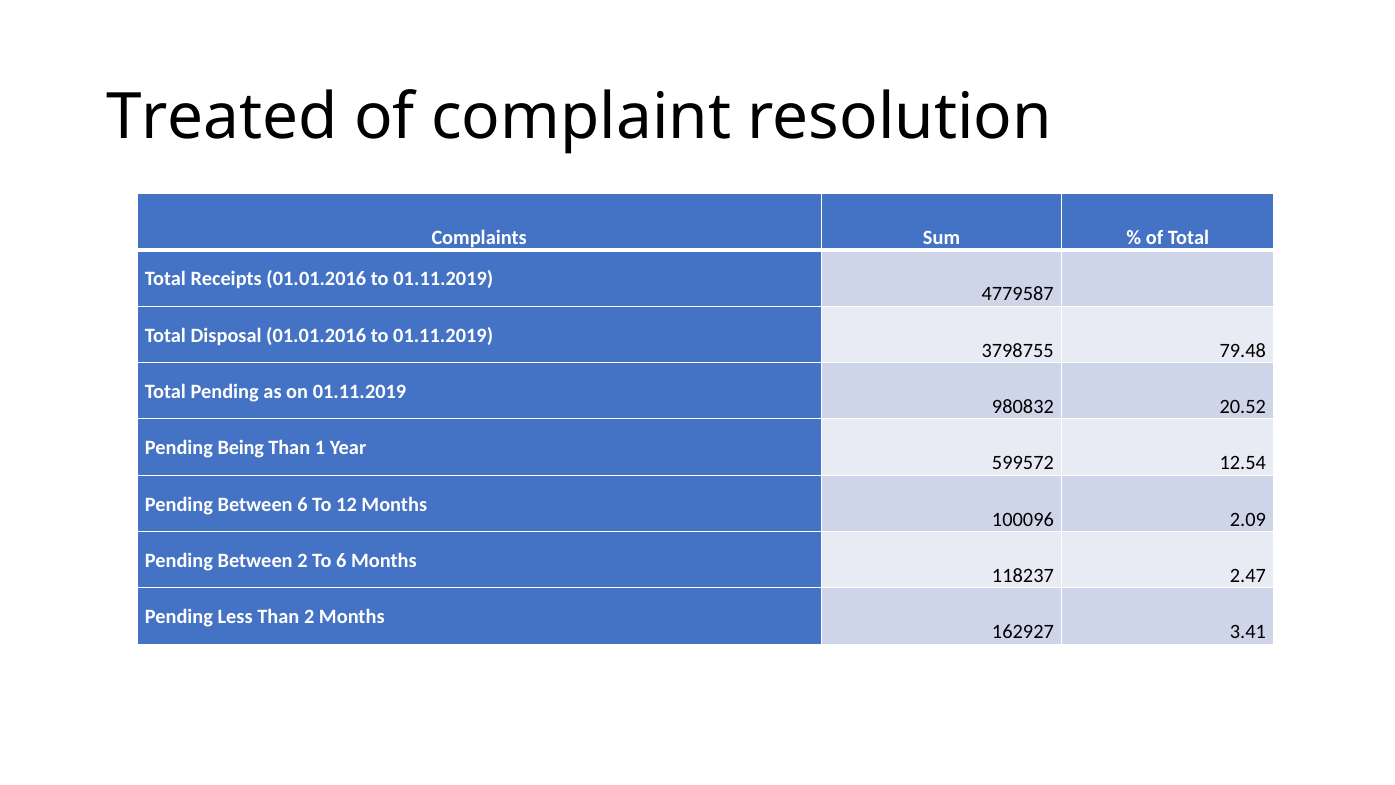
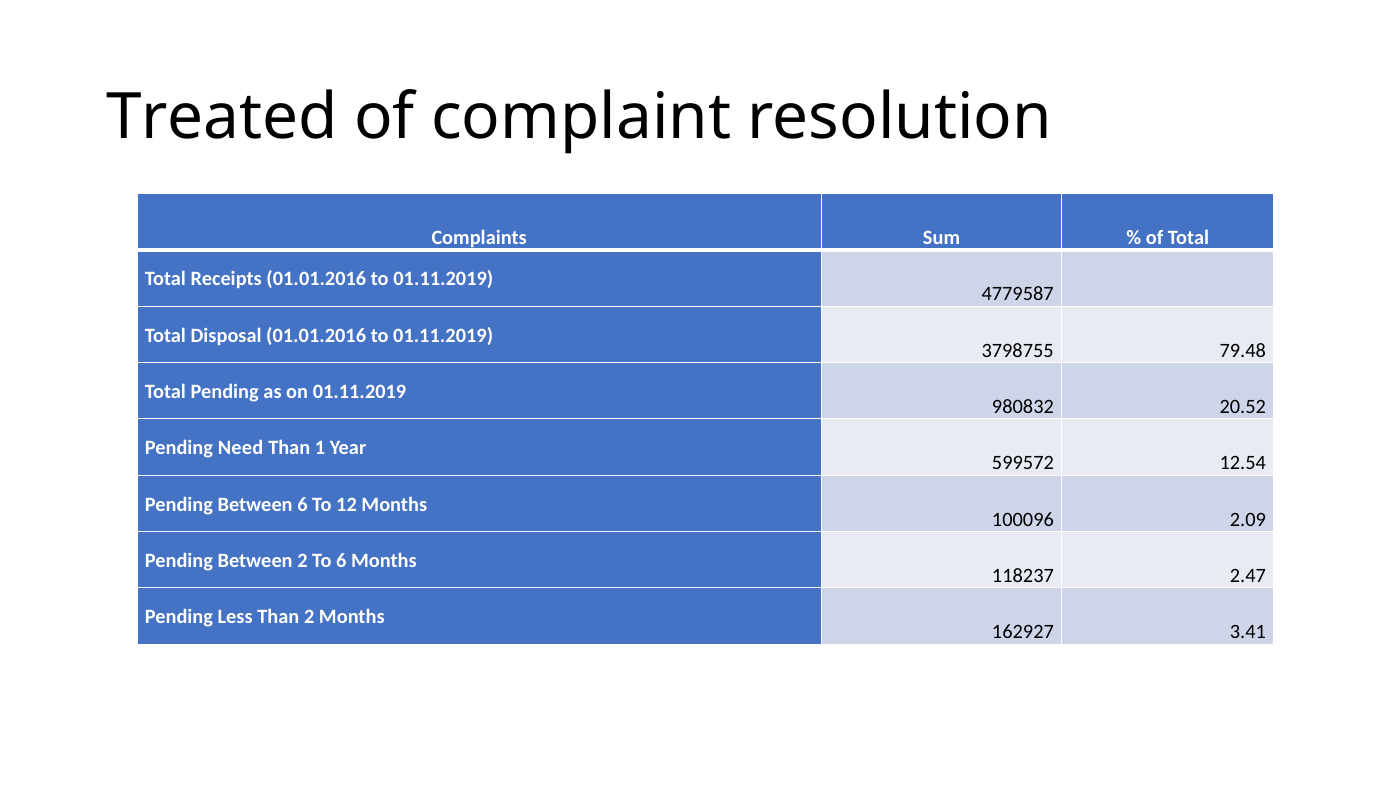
Being: Being -> Need (241, 448)
